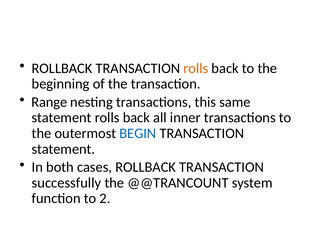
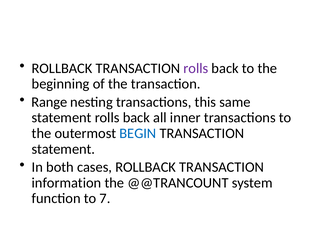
rolls colour: orange -> purple (196, 68)
successfully: successfully -> information (66, 183)
2: 2 -> 7 (105, 198)
